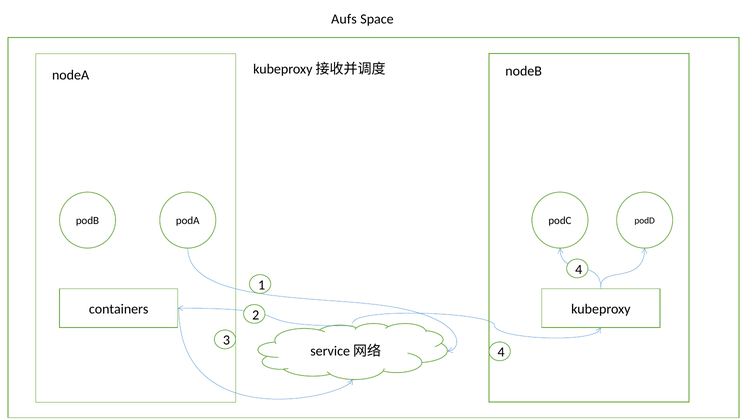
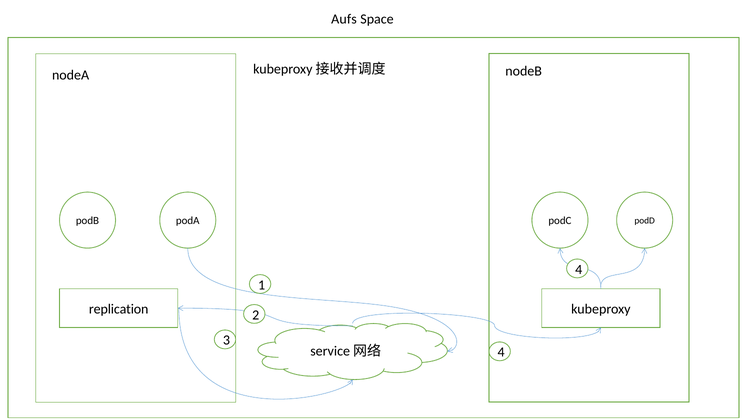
containers: containers -> replication (119, 309)
